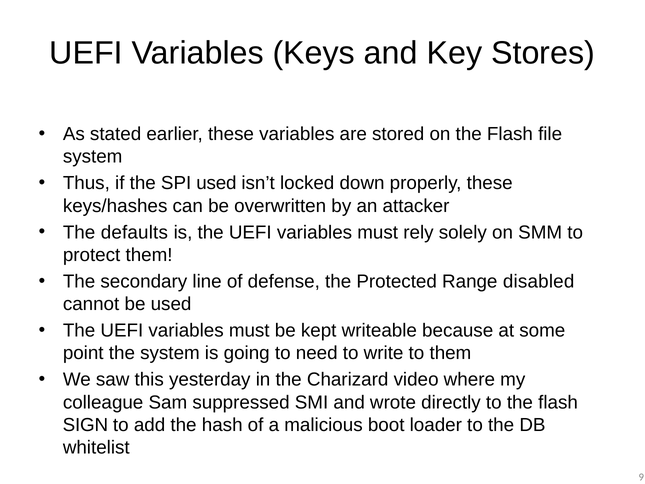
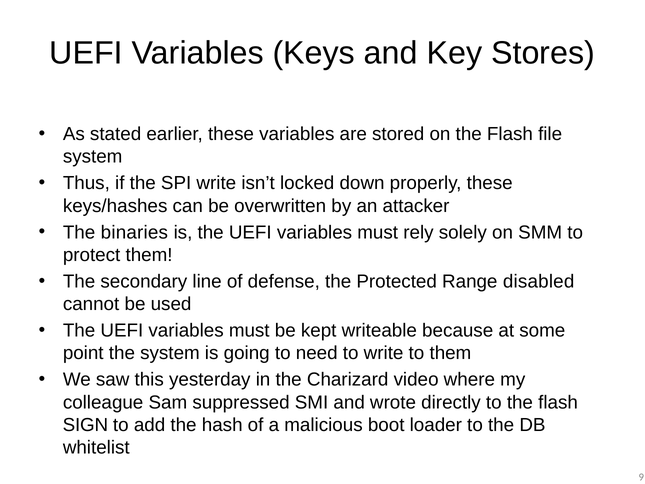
SPI used: used -> write (216, 183)
defaults: defaults -> binaries (134, 232)
